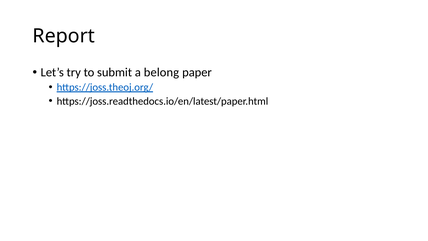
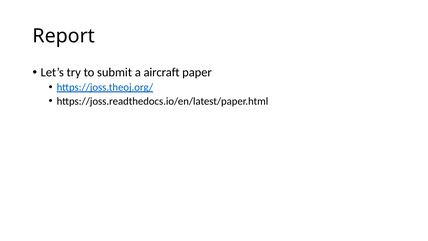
belong: belong -> aircraft (162, 72)
